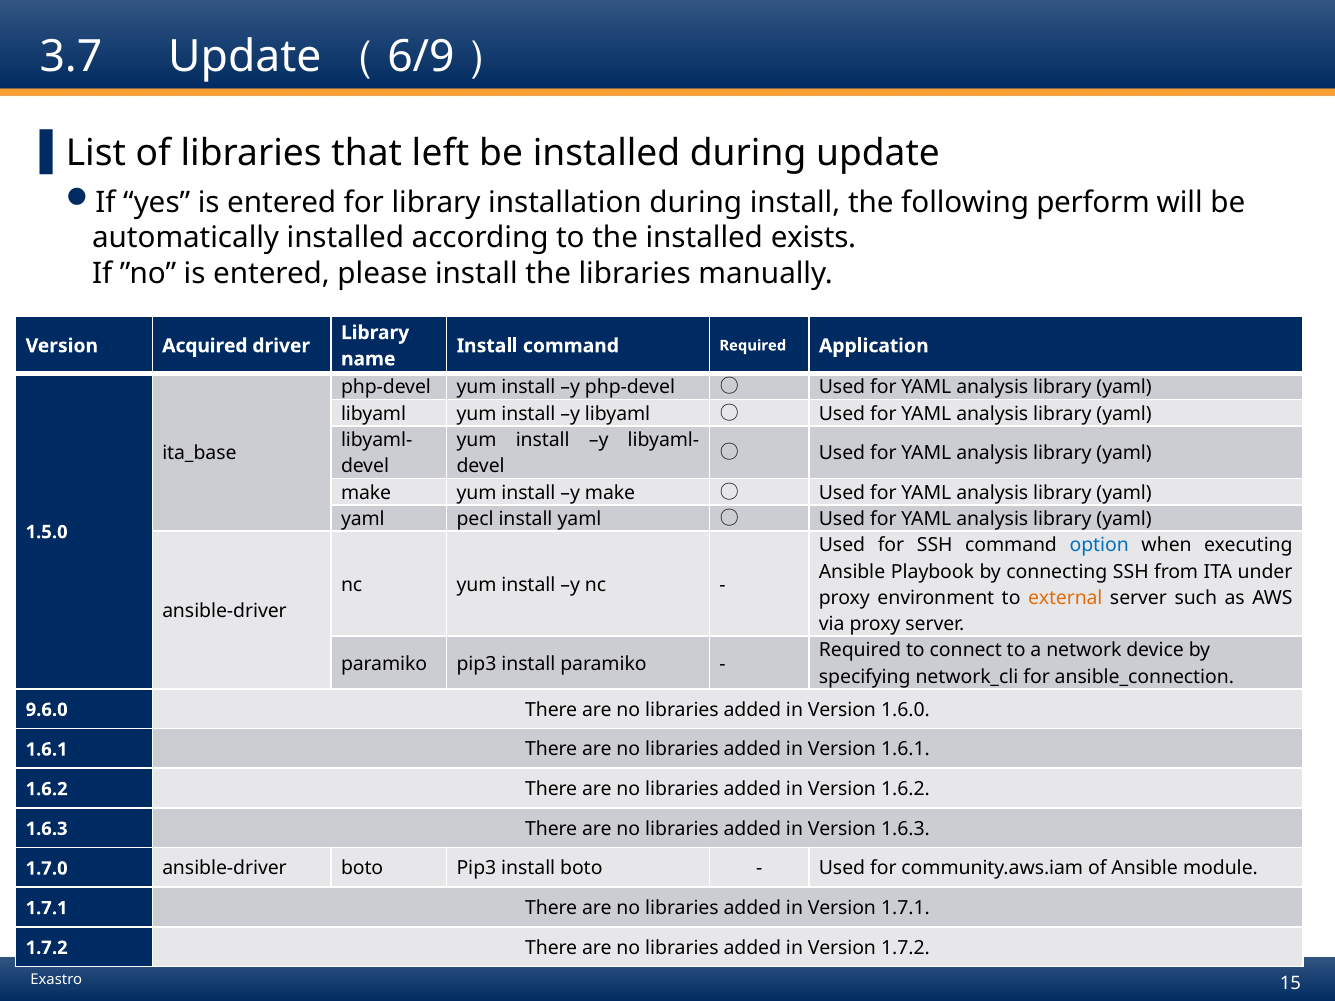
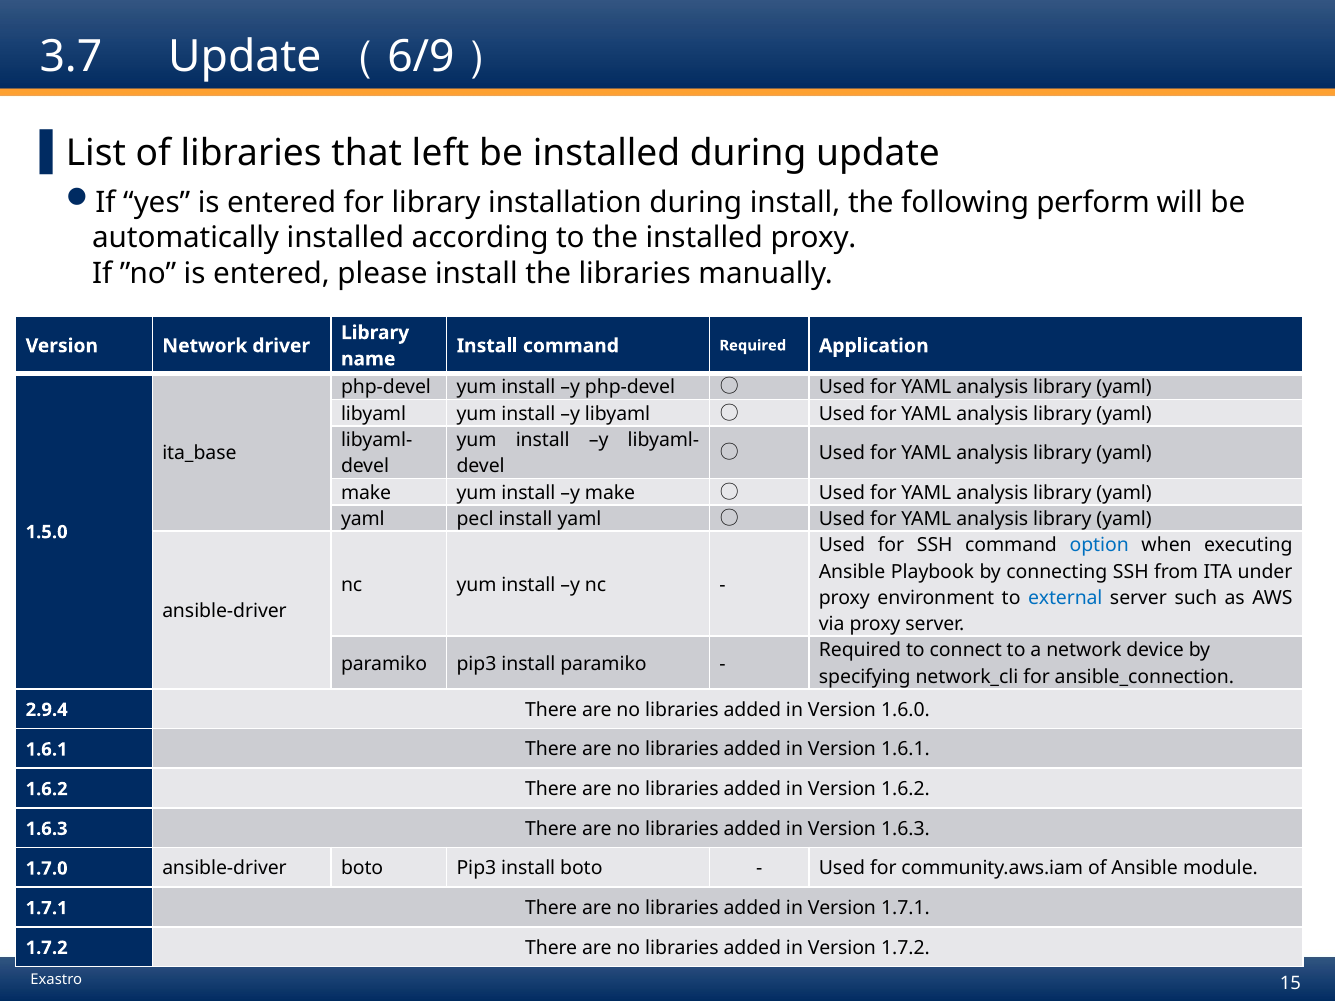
installed exists: exists -> proxy (813, 238)
Version Acquired: Acquired -> Network (205, 346)
external colour: orange -> blue (1065, 598)
9.6.0: 9.6.0 -> 2.9.4 (47, 710)
